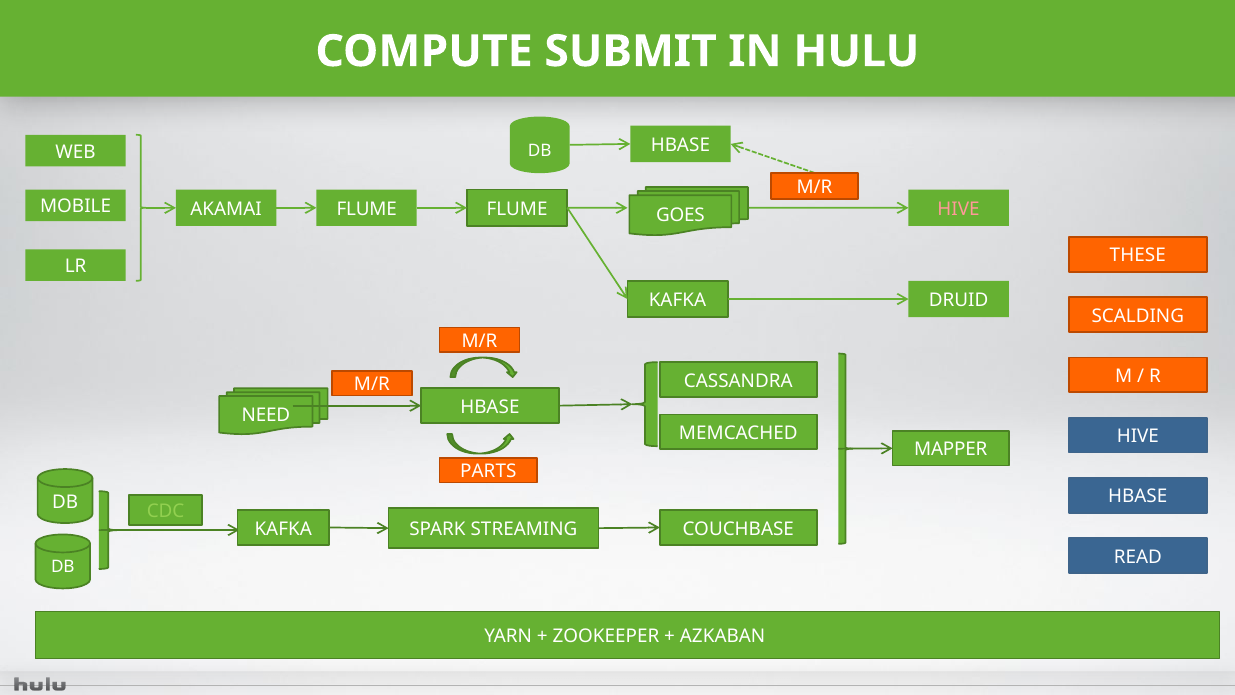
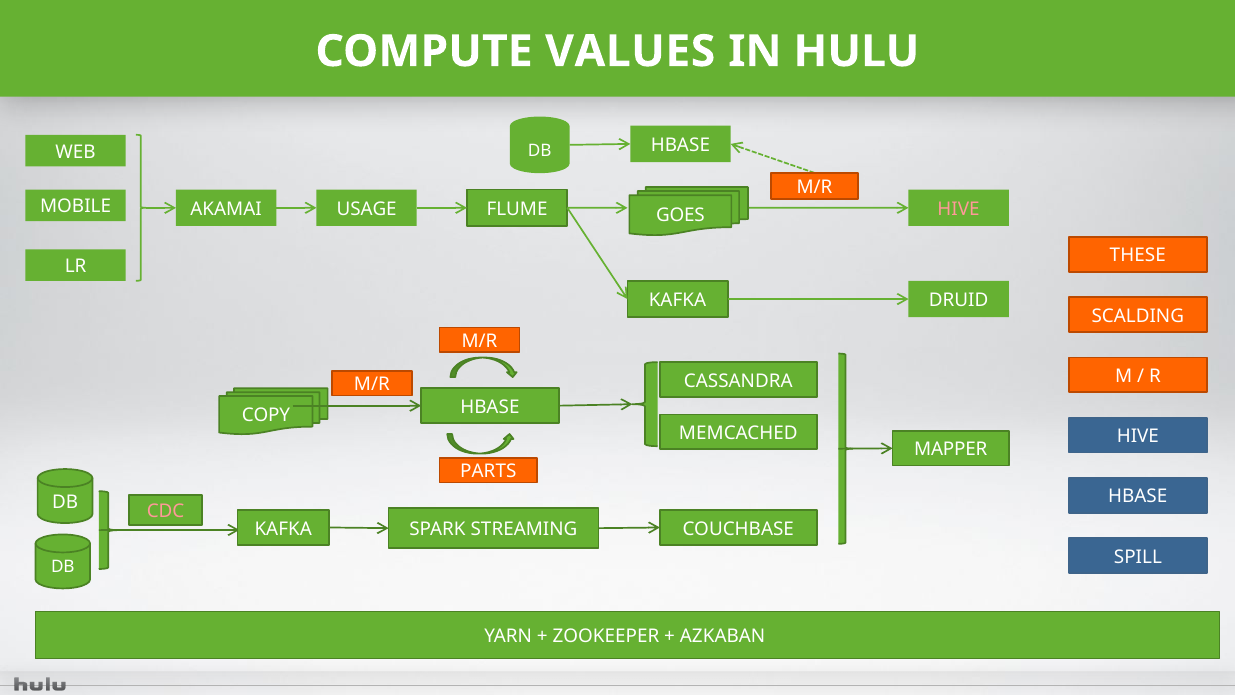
SUBMIT: SUBMIT -> VALUES (630, 51)
AKAMAI FLUME: FLUME -> USAGE (367, 209)
NEED: NEED -> COPY (266, 415)
CDC colour: light green -> pink (166, 511)
READ: READ -> SPILL (1138, 557)
